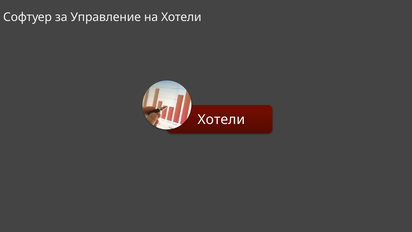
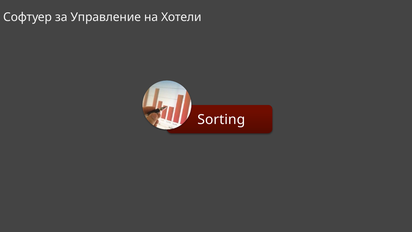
Хотели: Хотели -> Sorting (221, 120)
